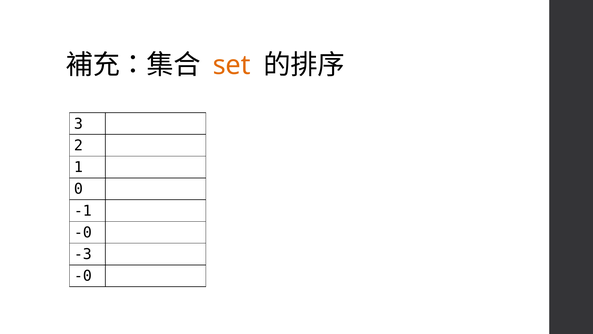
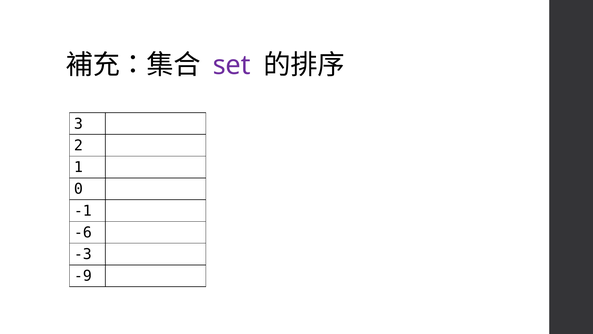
set colour: orange -> purple (232, 65)
-0: -0 -> -6 (83, 232)
-0: -0 -> -9 (83, 276)
